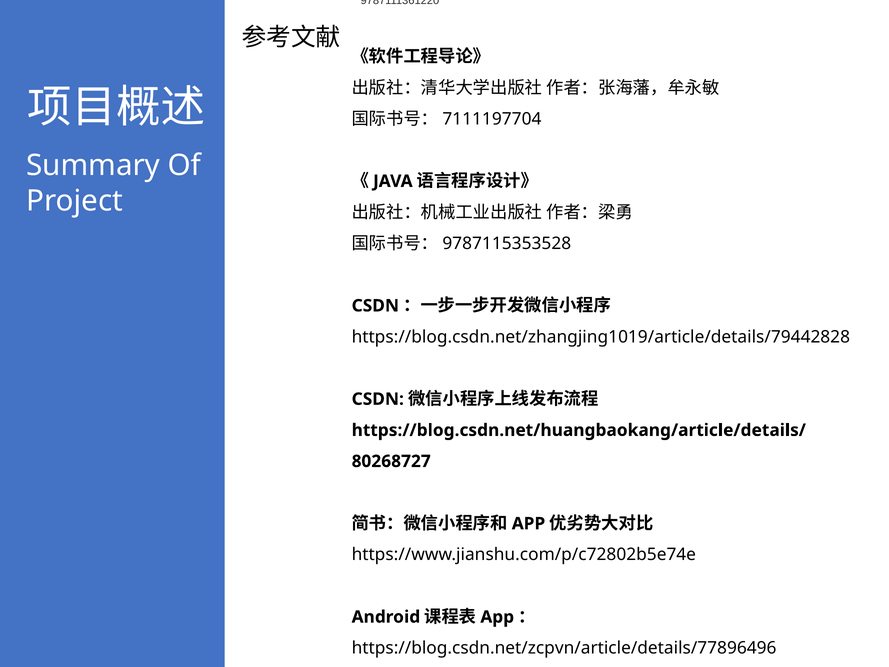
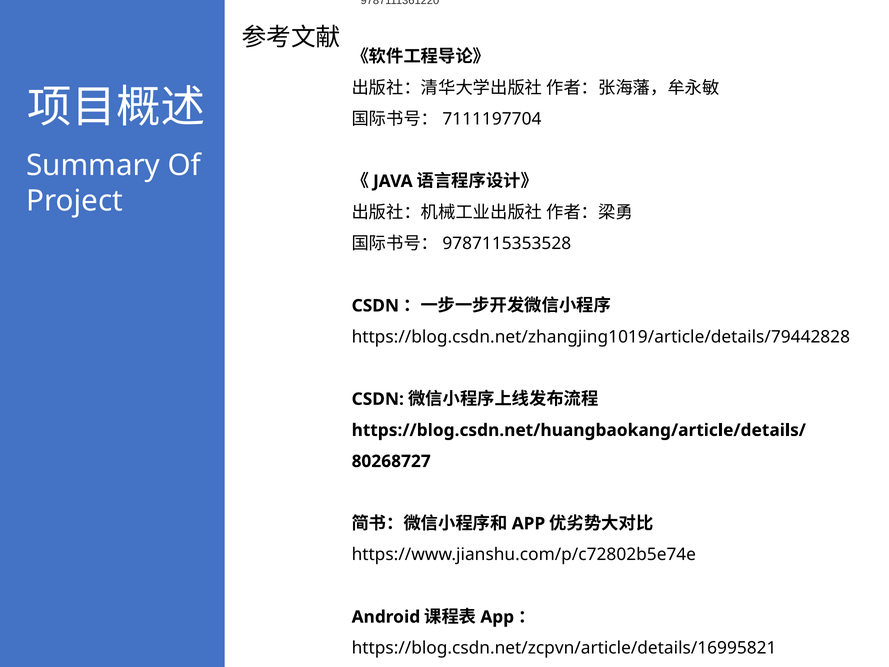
https://blog.csdn.net/zcpvn/article/details/77896496: https://blog.csdn.net/zcpvn/article/details/77896496 -> https://blog.csdn.net/zcpvn/article/details/16995821 (564, 648)
